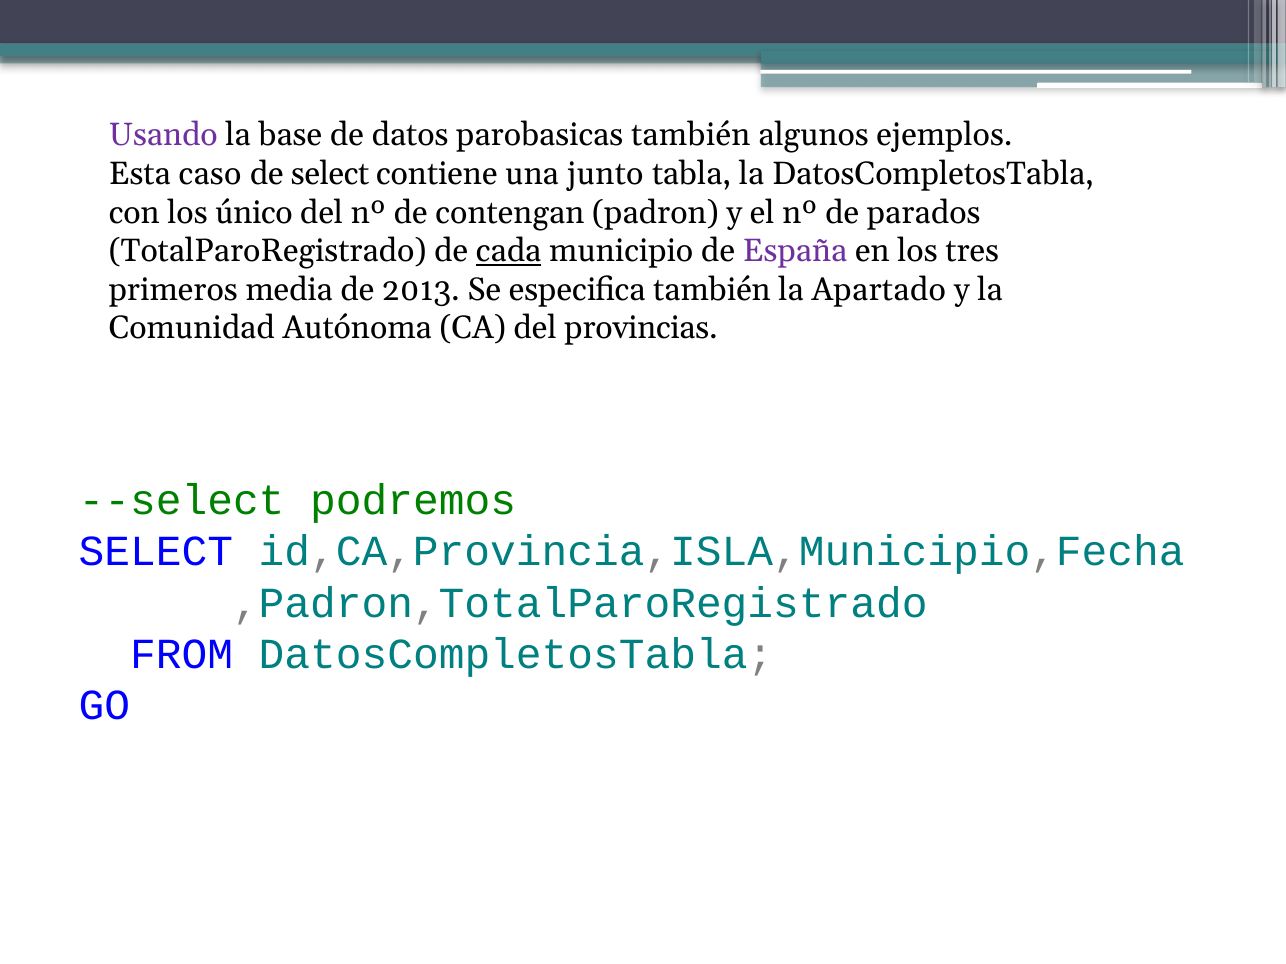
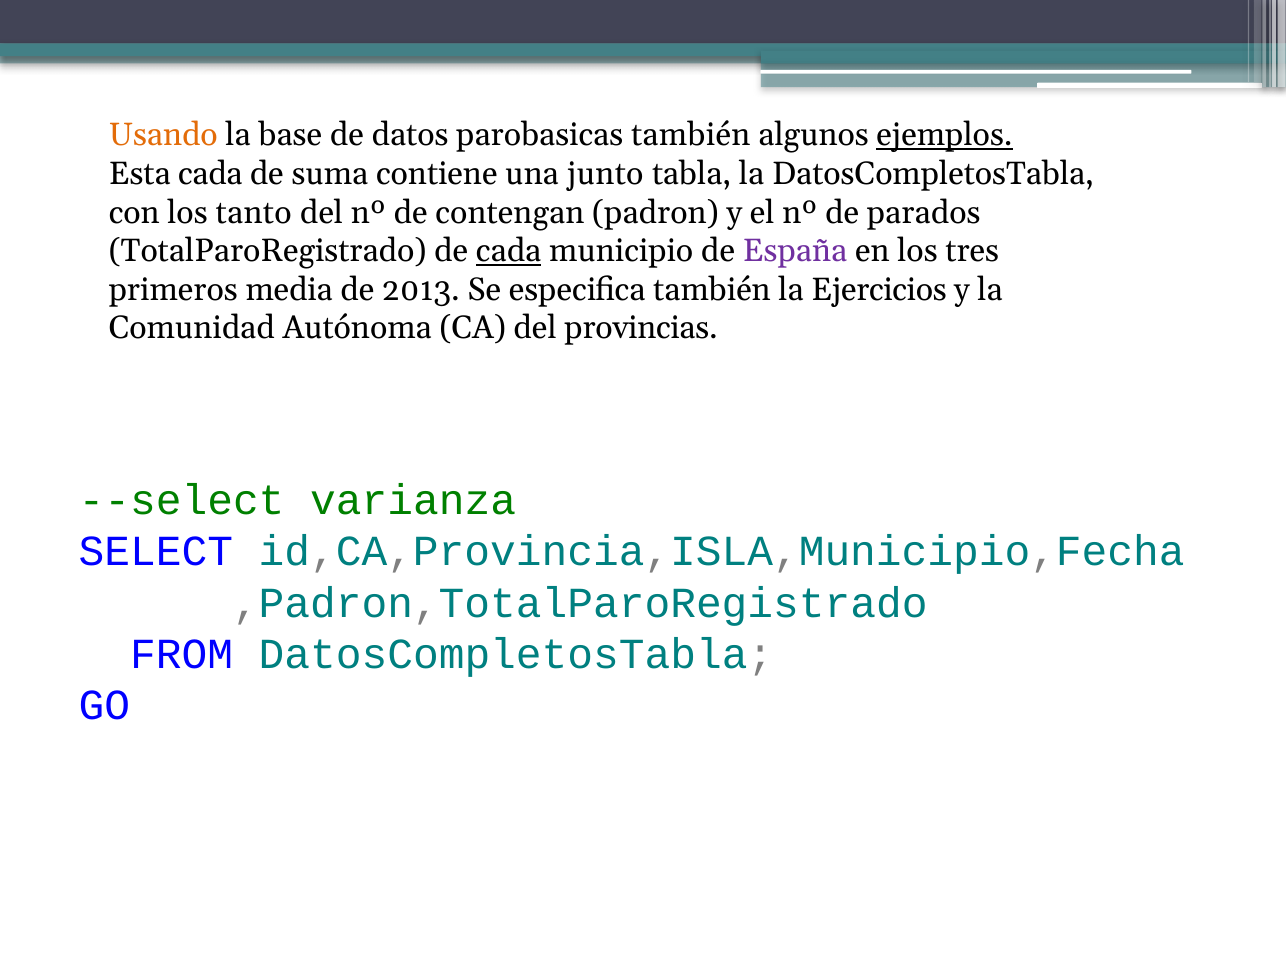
Usando colour: purple -> orange (163, 135)
ejemplos underline: none -> present (945, 135)
Esta caso: caso -> cada (210, 174)
de select: select -> suma (330, 174)
único: único -> tanto (254, 213)
Apartado: Apartado -> Ejercicios (879, 290)
podremos: podremos -> varianza (413, 500)
